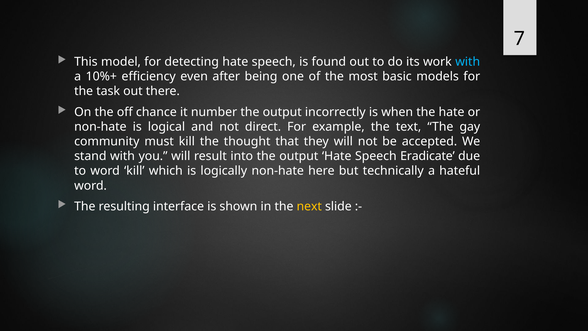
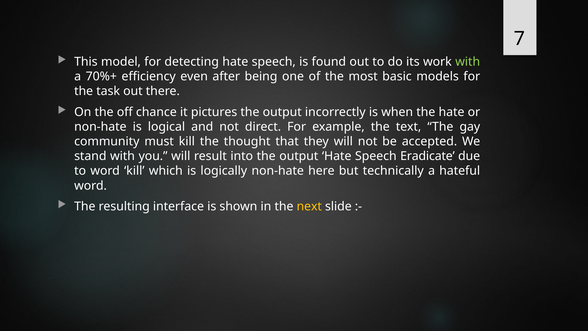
with colour: light blue -> light green (468, 62)
10%+: 10%+ -> 70%+ (101, 76)
number: number -> pictures (214, 112)
